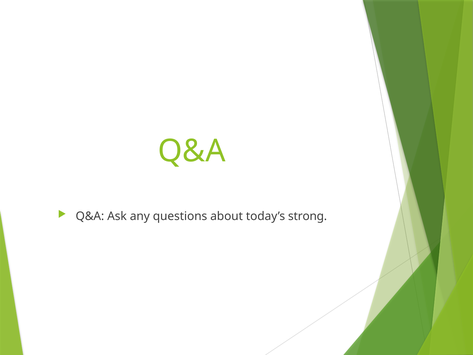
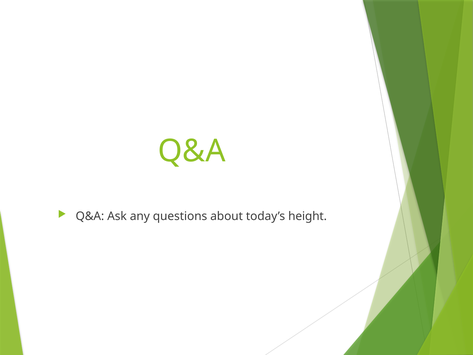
strong: strong -> height (308, 216)
